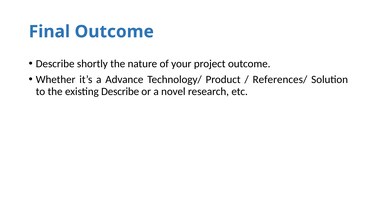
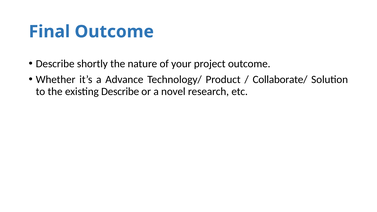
References/: References/ -> Collaborate/ (280, 80)
